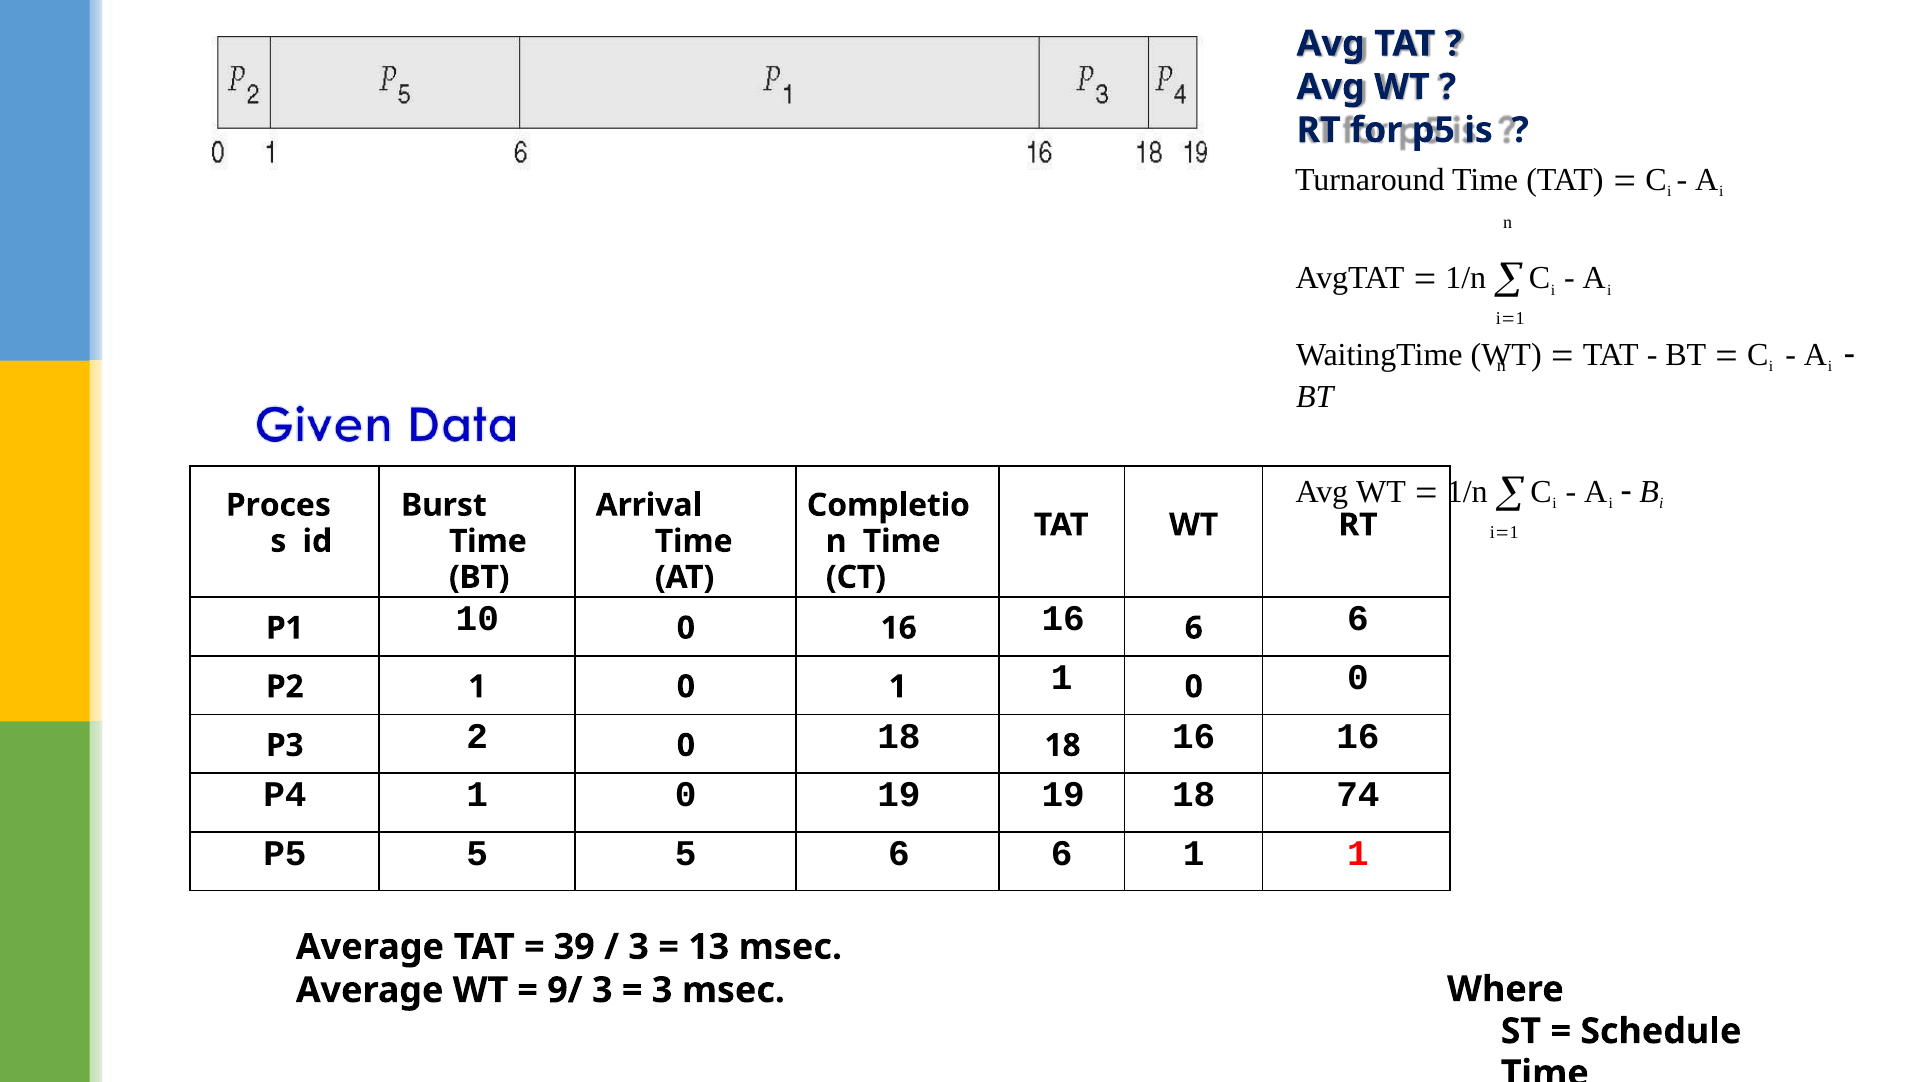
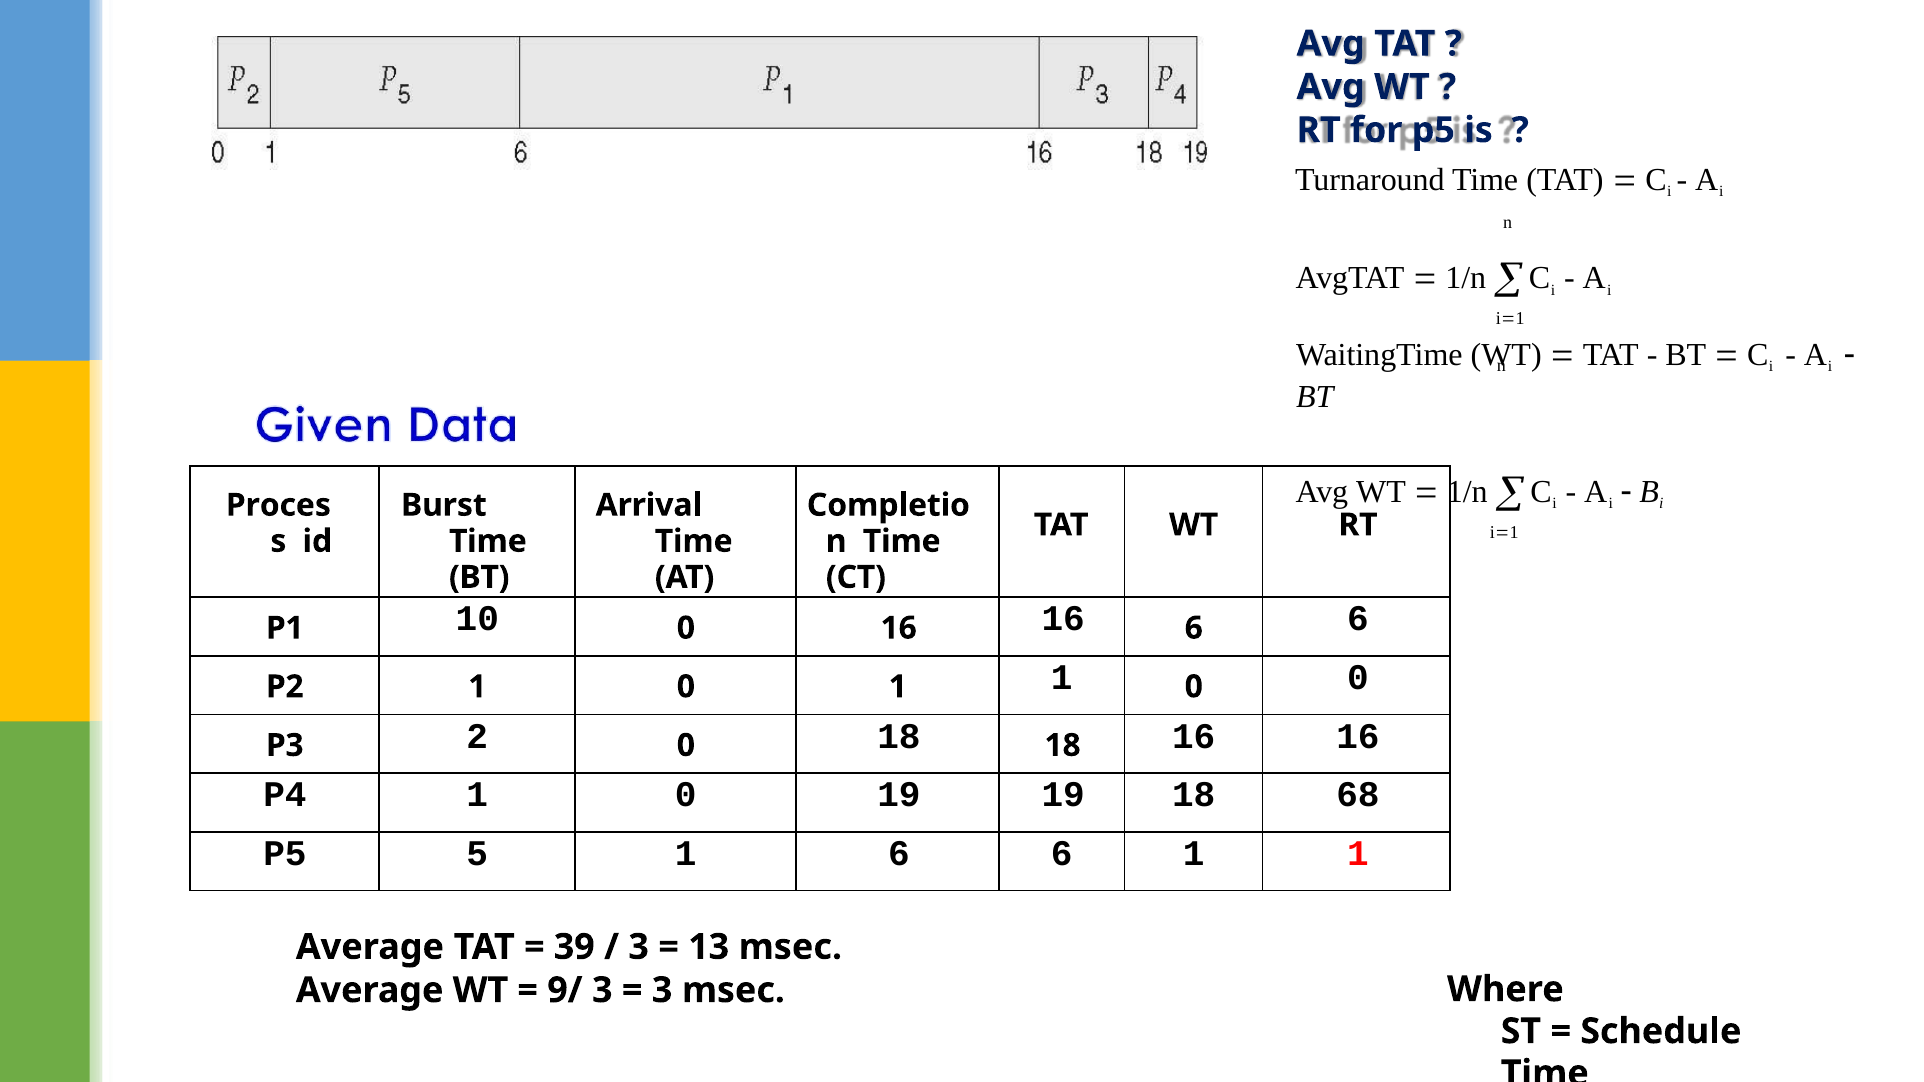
74: 74 -> 68 (1358, 795)
5 5: 5 -> 1 (686, 854)
